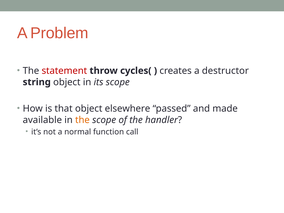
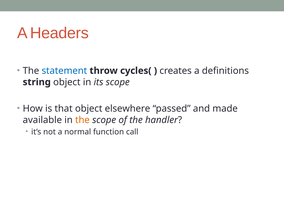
Problem: Problem -> Headers (59, 33)
statement colour: red -> blue (64, 71)
destructor: destructor -> definitions (225, 71)
